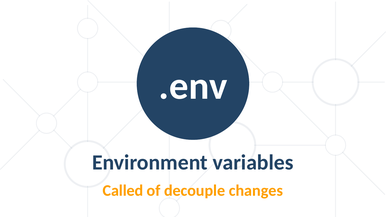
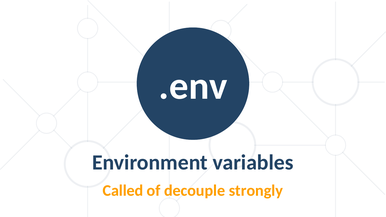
changes: changes -> strongly (256, 191)
